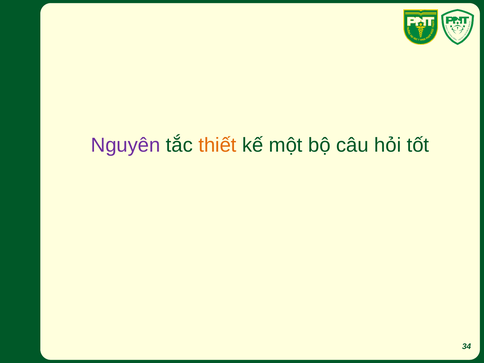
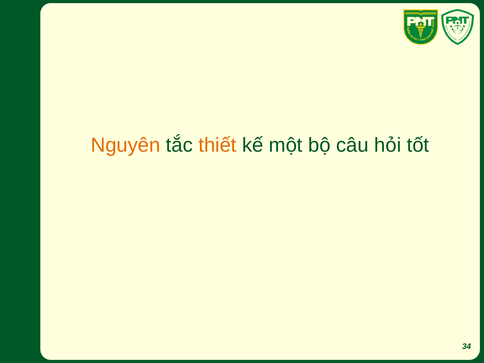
Nguyên colour: purple -> orange (126, 145)
